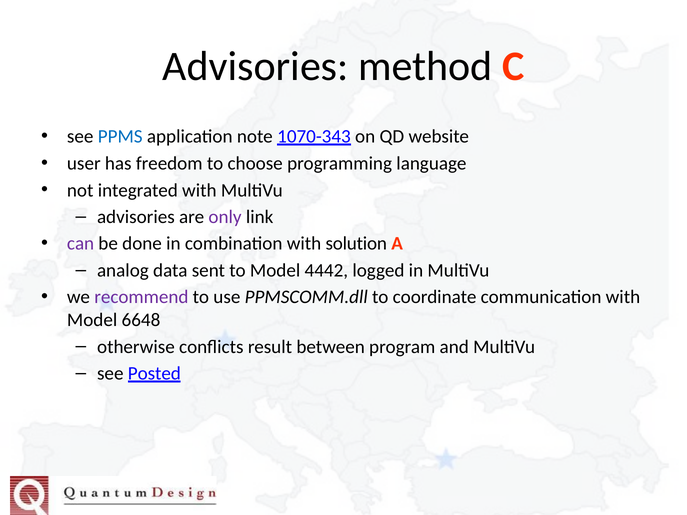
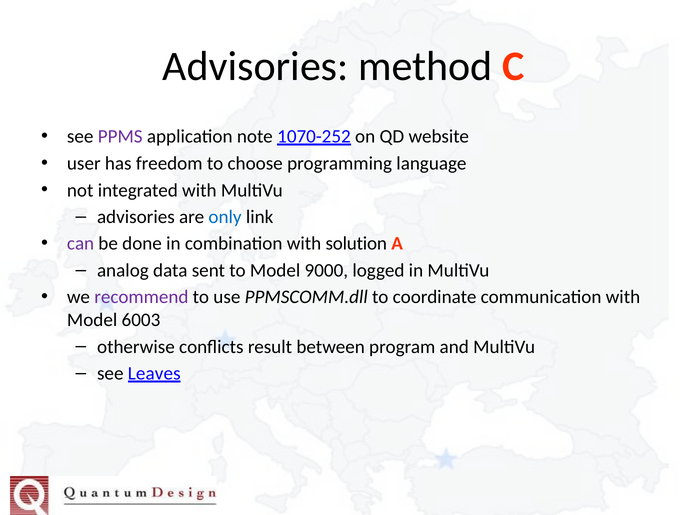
PPMS colour: blue -> purple (120, 136)
1070-343: 1070-343 -> 1070-252 (314, 136)
only colour: purple -> blue (225, 217)
4442: 4442 -> 9000 (326, 271)
6648: 6648 -> 6003 (141, 320)
Posted: Posted -> Leaves (154, 374)
